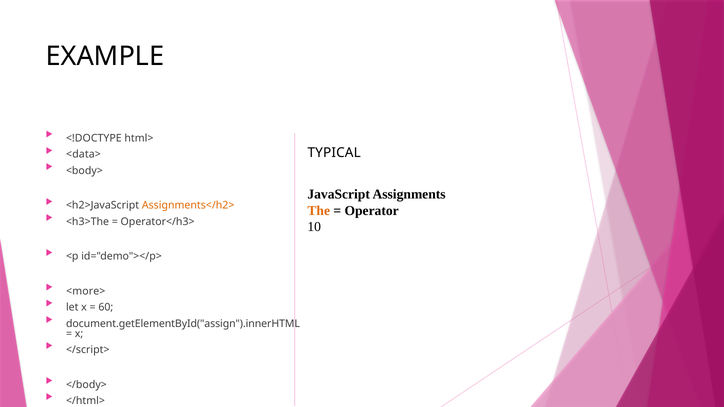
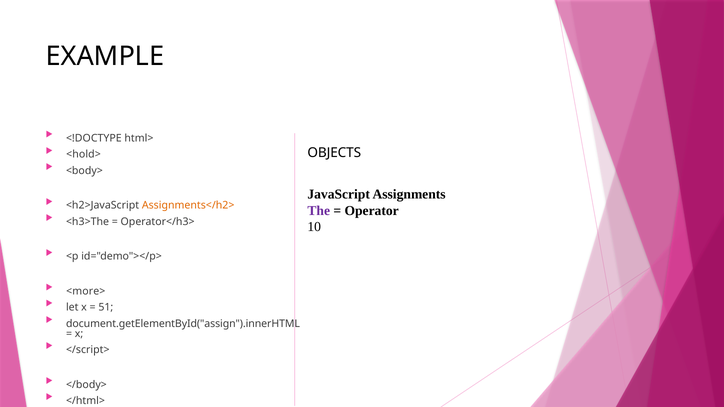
<data>: <data> -> <hold> (83, 155)
TYPICAL: TYPICAL -> OBJECTS (334, 153)
The colour: orange -> purple (319, 211)
60: 60 -> 51 (106, 308)
